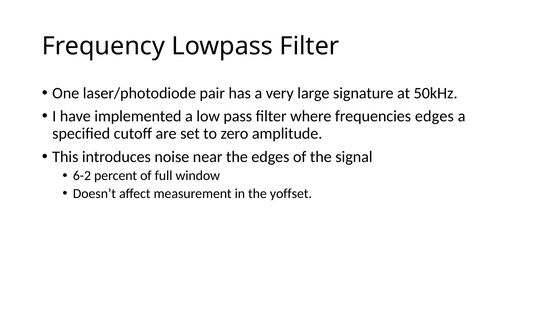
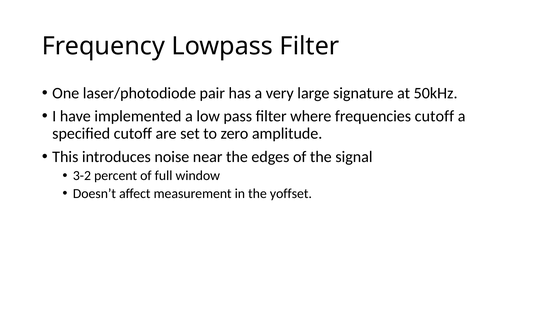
frequencies edges: edges -> cutoff (434, 116)
6-2: 6-2 -> 3-2 (82, 175)
